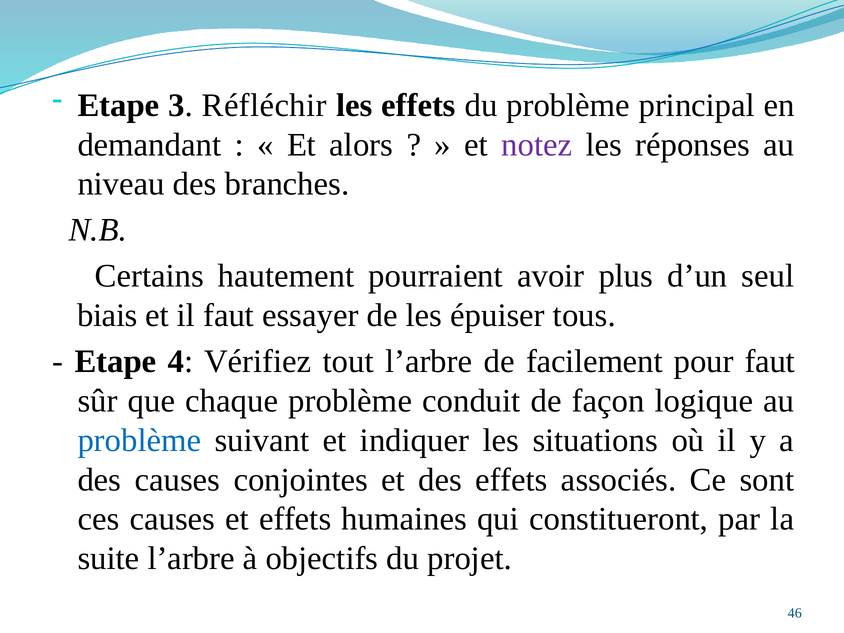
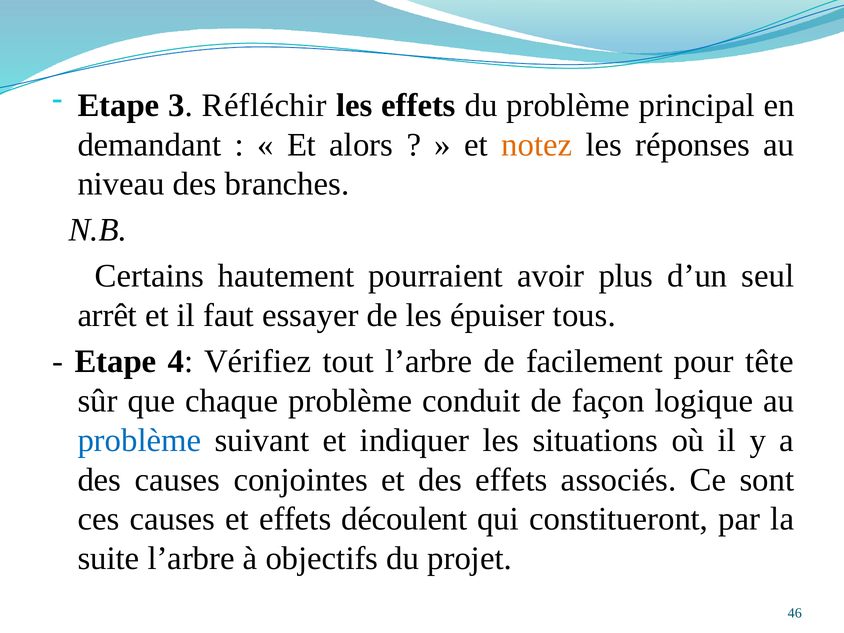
notez colour: purple -> orange (537, 145)
biais: biais -> arrêt (107, 315)
pour faut: faut -> tête (770, 361)
humaines: humaines -> découlent (404, 519)
